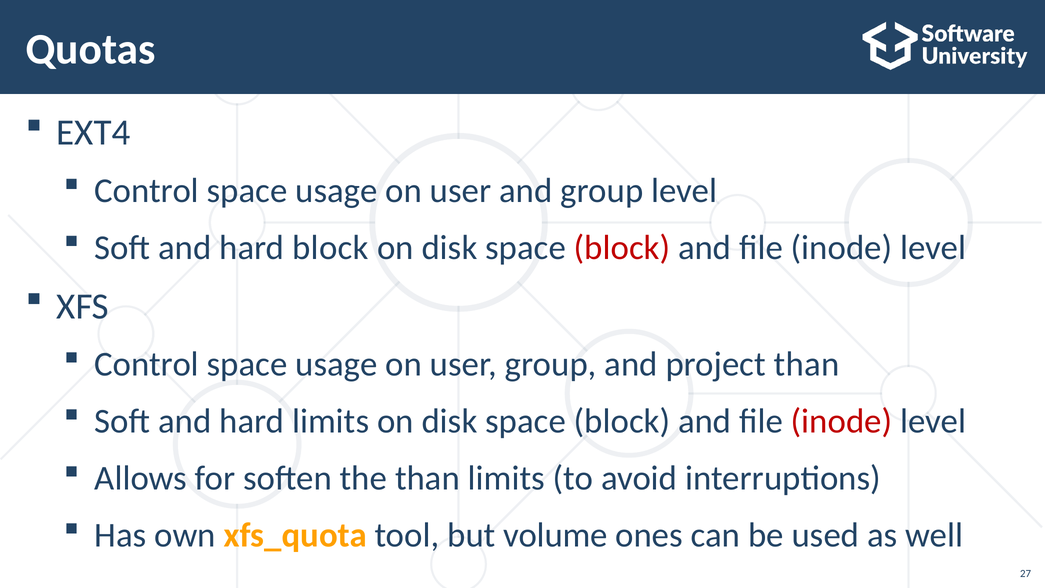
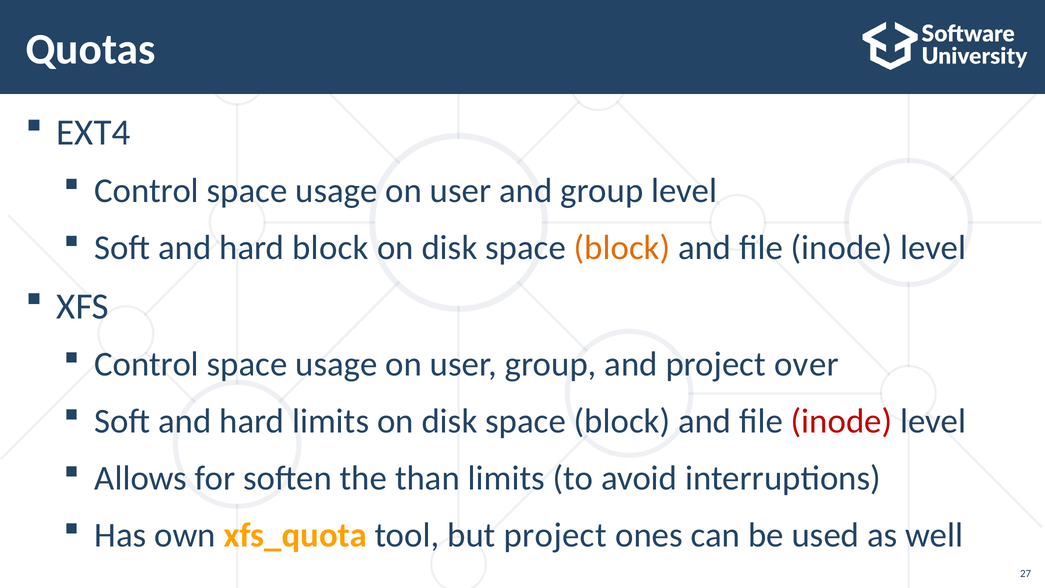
block colour: red -> orange (622, 248)
project than: than -> over (807, 364)
but volume: volume -> project (555, 535)
